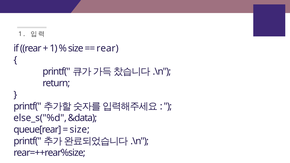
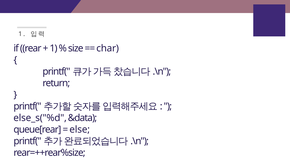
rear: rear -> char (108, 48)
size: size -> else (80, 130)
